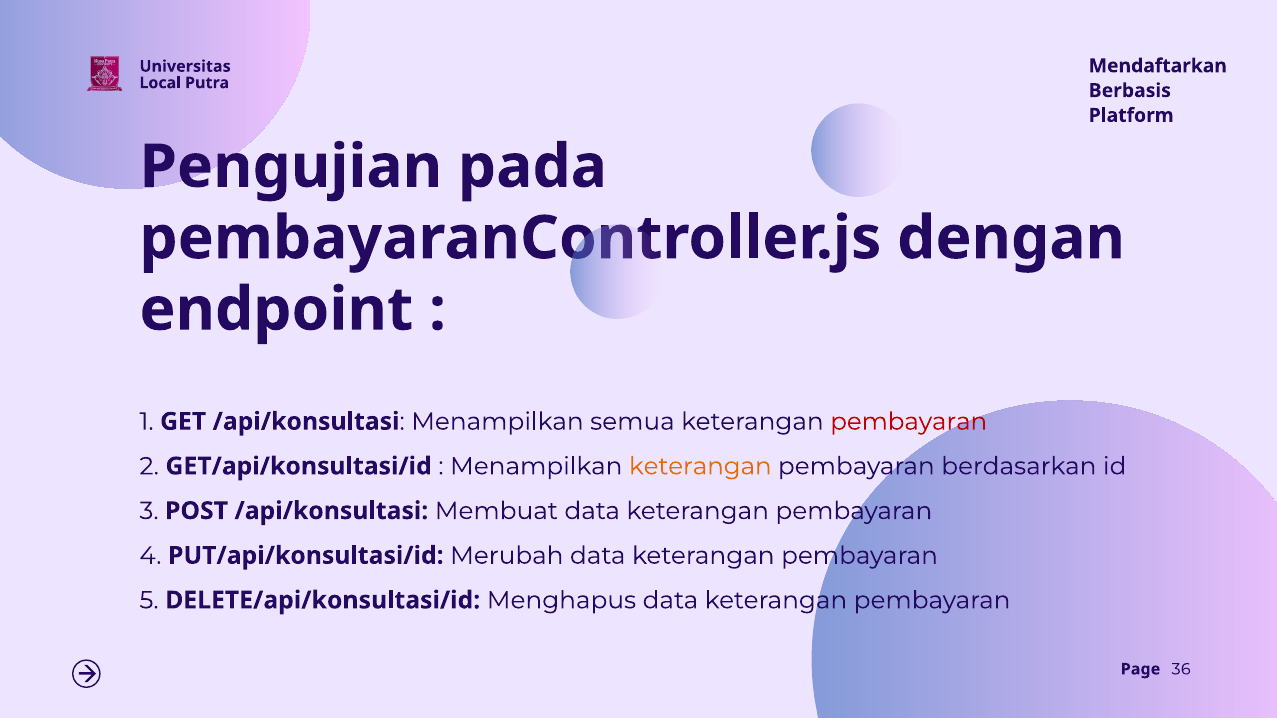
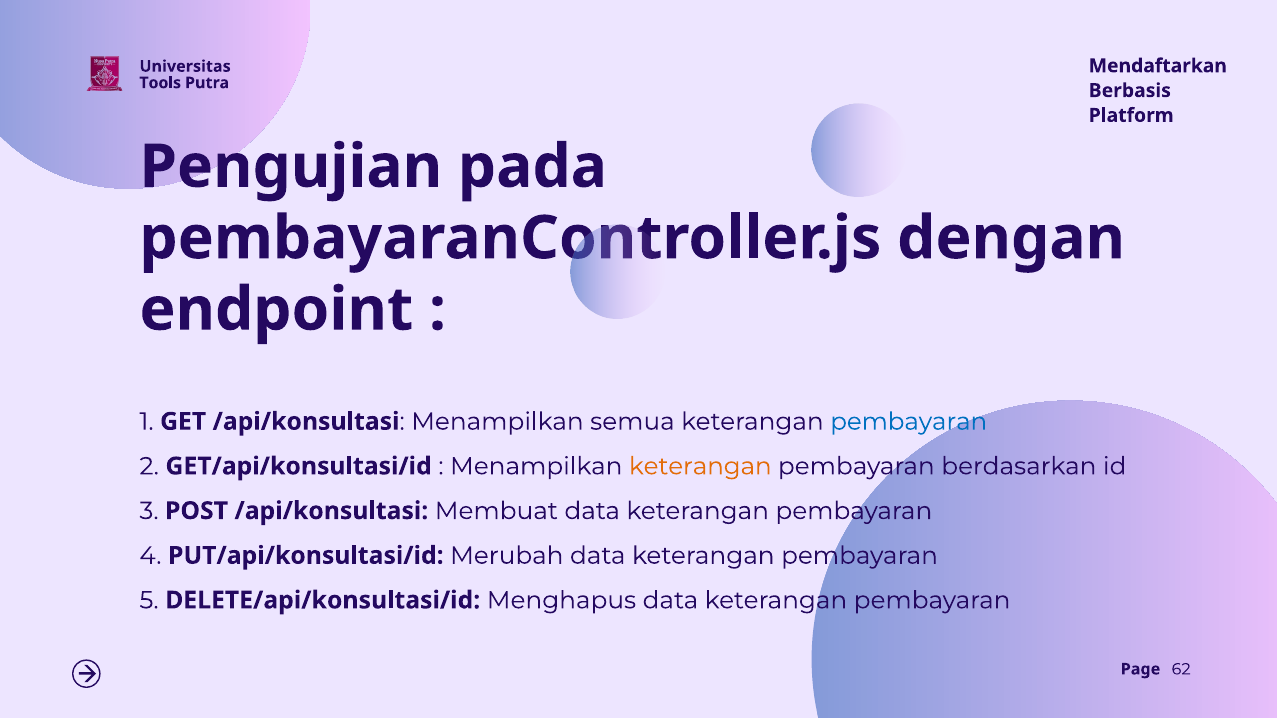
Local: Local -> Tools (160, 83)
pembayaran colour: red -> blue (909, 422)
36: 36 -> 62 (1181, 669)
